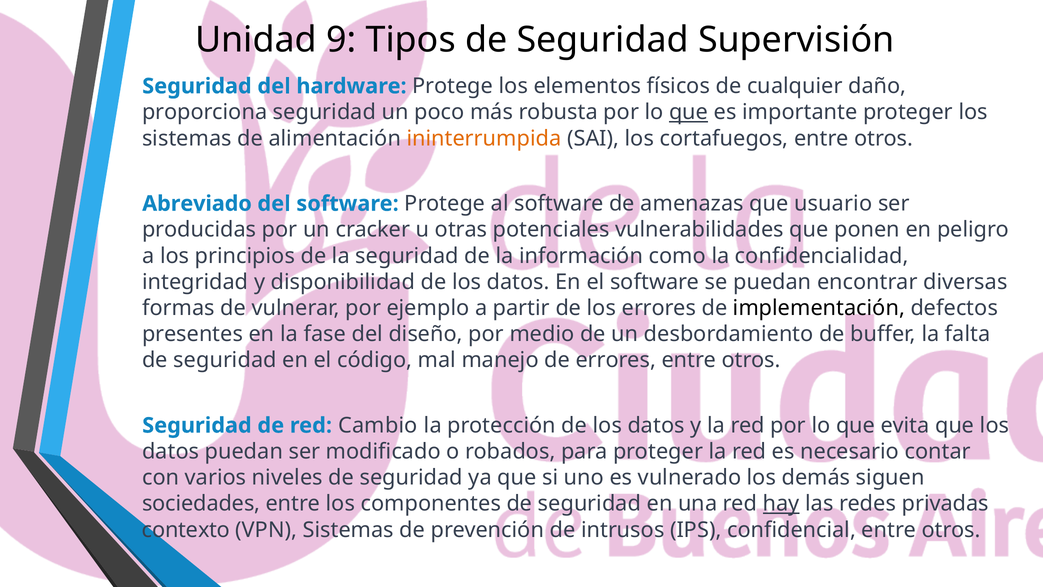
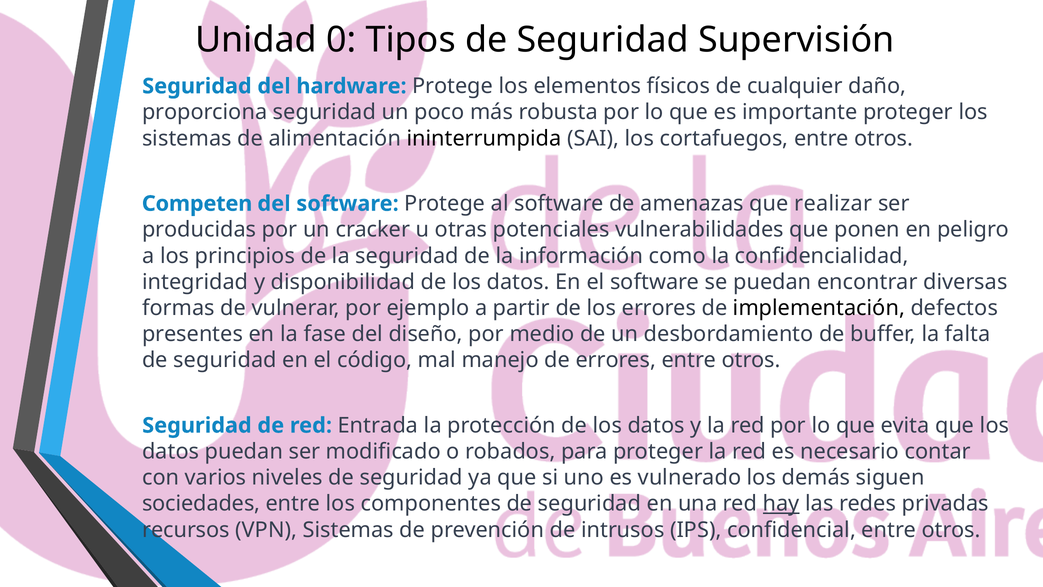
9: 9 -> 0 (341, 40)
que underline: present -> none (689, 112)
ininterrumpida colour: orange -> black (484, 138)
Abreviado: Abreviado -> Competen (197, 204)
usuario: usuario -> realizar (833, 204)
Cambio: Cambio -> Entrada (378, 425)
contexto: contexto -> recursos (186, 530)
